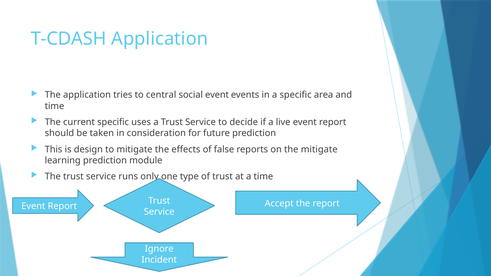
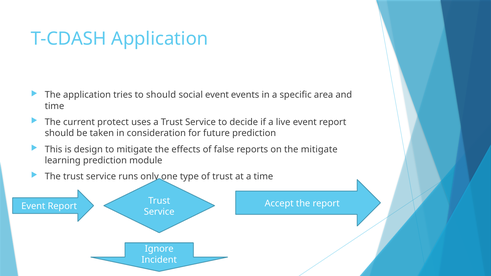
to central: central -> should (161, 95)
current specific: specific -> protect (113, 122)
